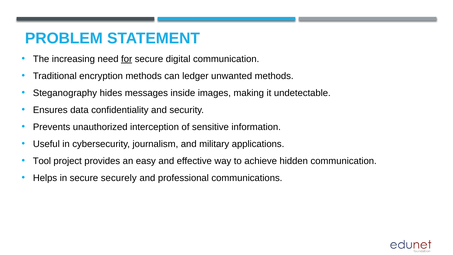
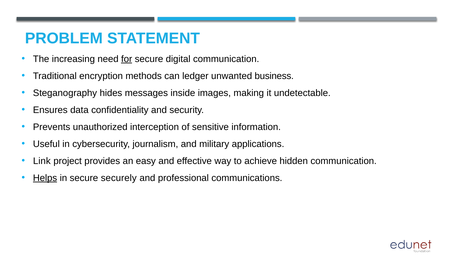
unwanted methods: methods -> business (274, 76)
Tool: Tool -> Link (42, 161)
Helps underline: none -> present (45, 178)
